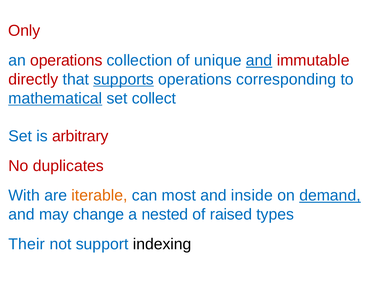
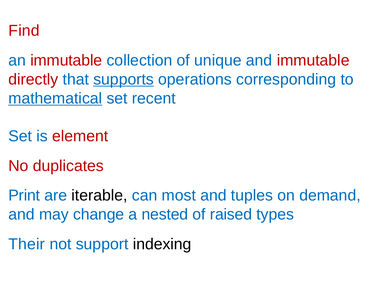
Only: Only -> Find (24, 31)
an operations: operations -> immutable (66, 60)
and underline: present -> none (259, 60)
collect: collect -> recent (154, 98)
arbitrary: arbitrary -> element (80, 136)
With: With -> Print (24, 195)
iterable colour: orange -> black (99, 195)
inside: inside -> tuples (252, 195)
demand underline: present -> none (330, 195)
